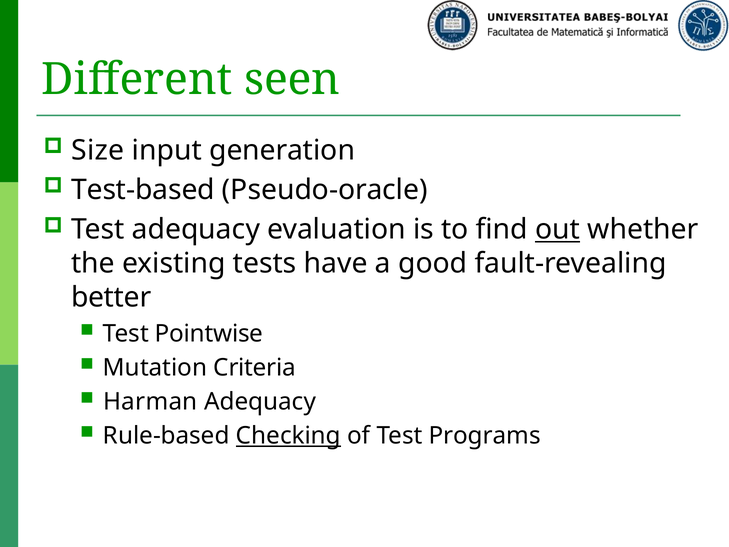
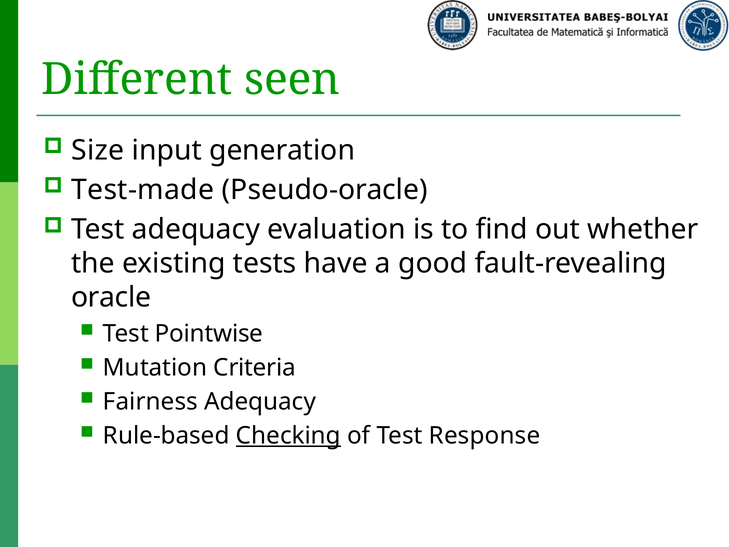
Test-based: Test-based -> Test-made (143, 190)
out underline: present -> none (558, 229)
better: better -> oracle (111, 297)
Harman: Harman -> Fairness (150, 402)
Programs: Programs -> Response (485, 436)
